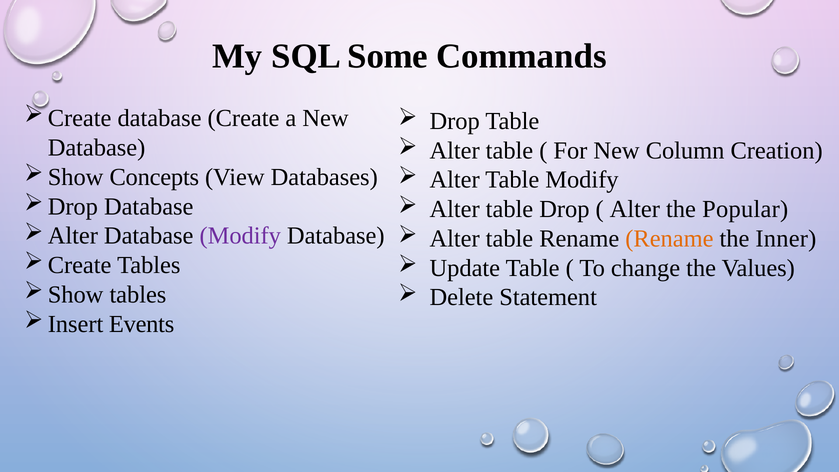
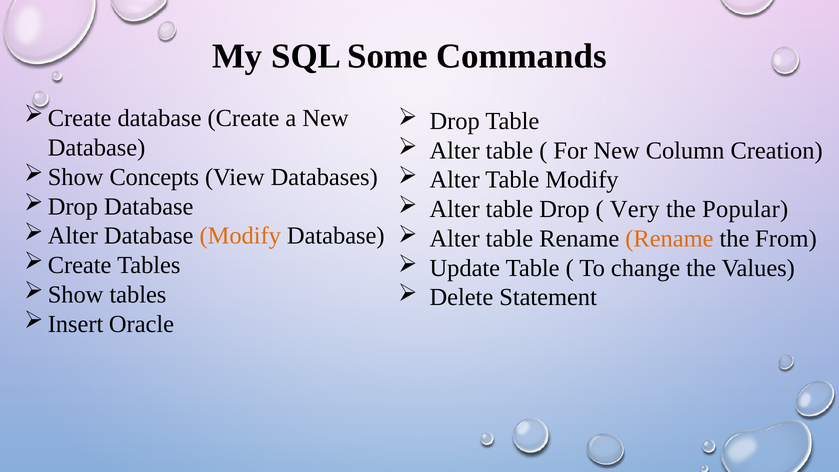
Alter: Alter -> Very (635, 209)
Modify colour: purple -> orange (240, 236)
Inner: Inner -> From (786, 239)
Events: Events -> Oracle (142, 324)
